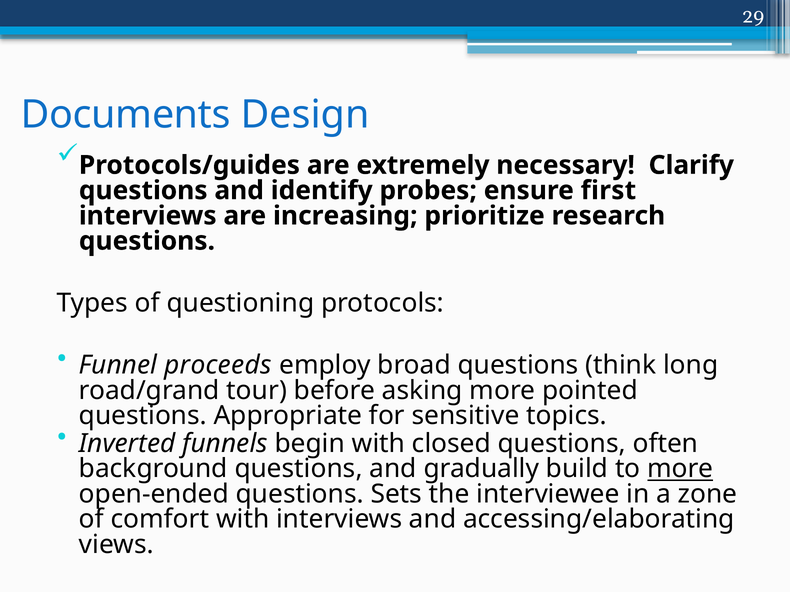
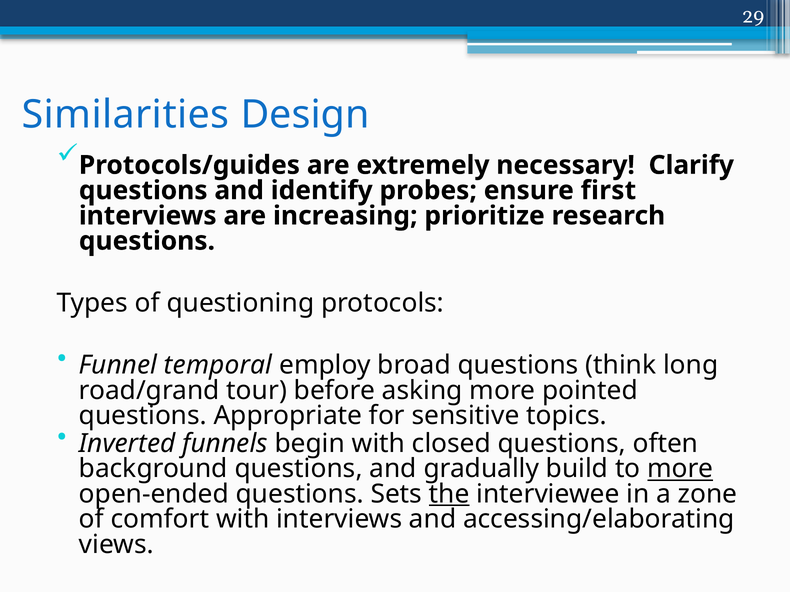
Documents: Documents -> Similarities (125, 115)
proceeds: proceeds -> temporal (218, 365)
the underline: none -> present (449, 494)
